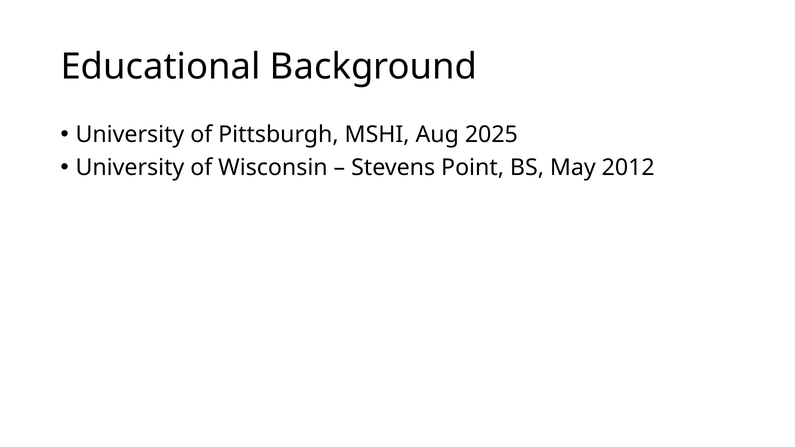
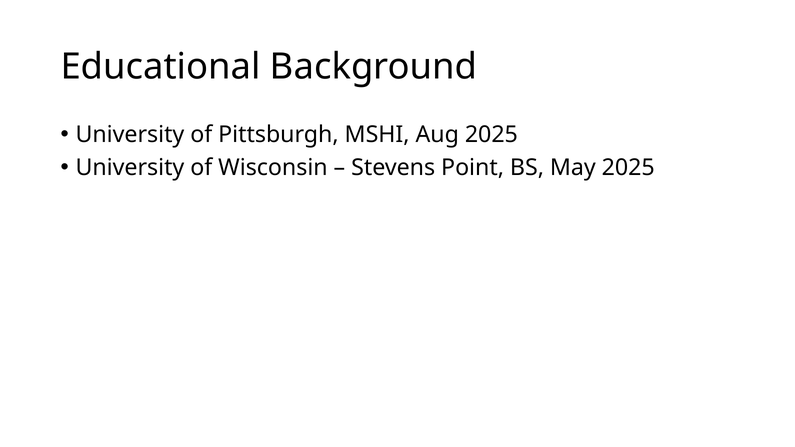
May 2012: 2012 -> 2025 (628, 168)
